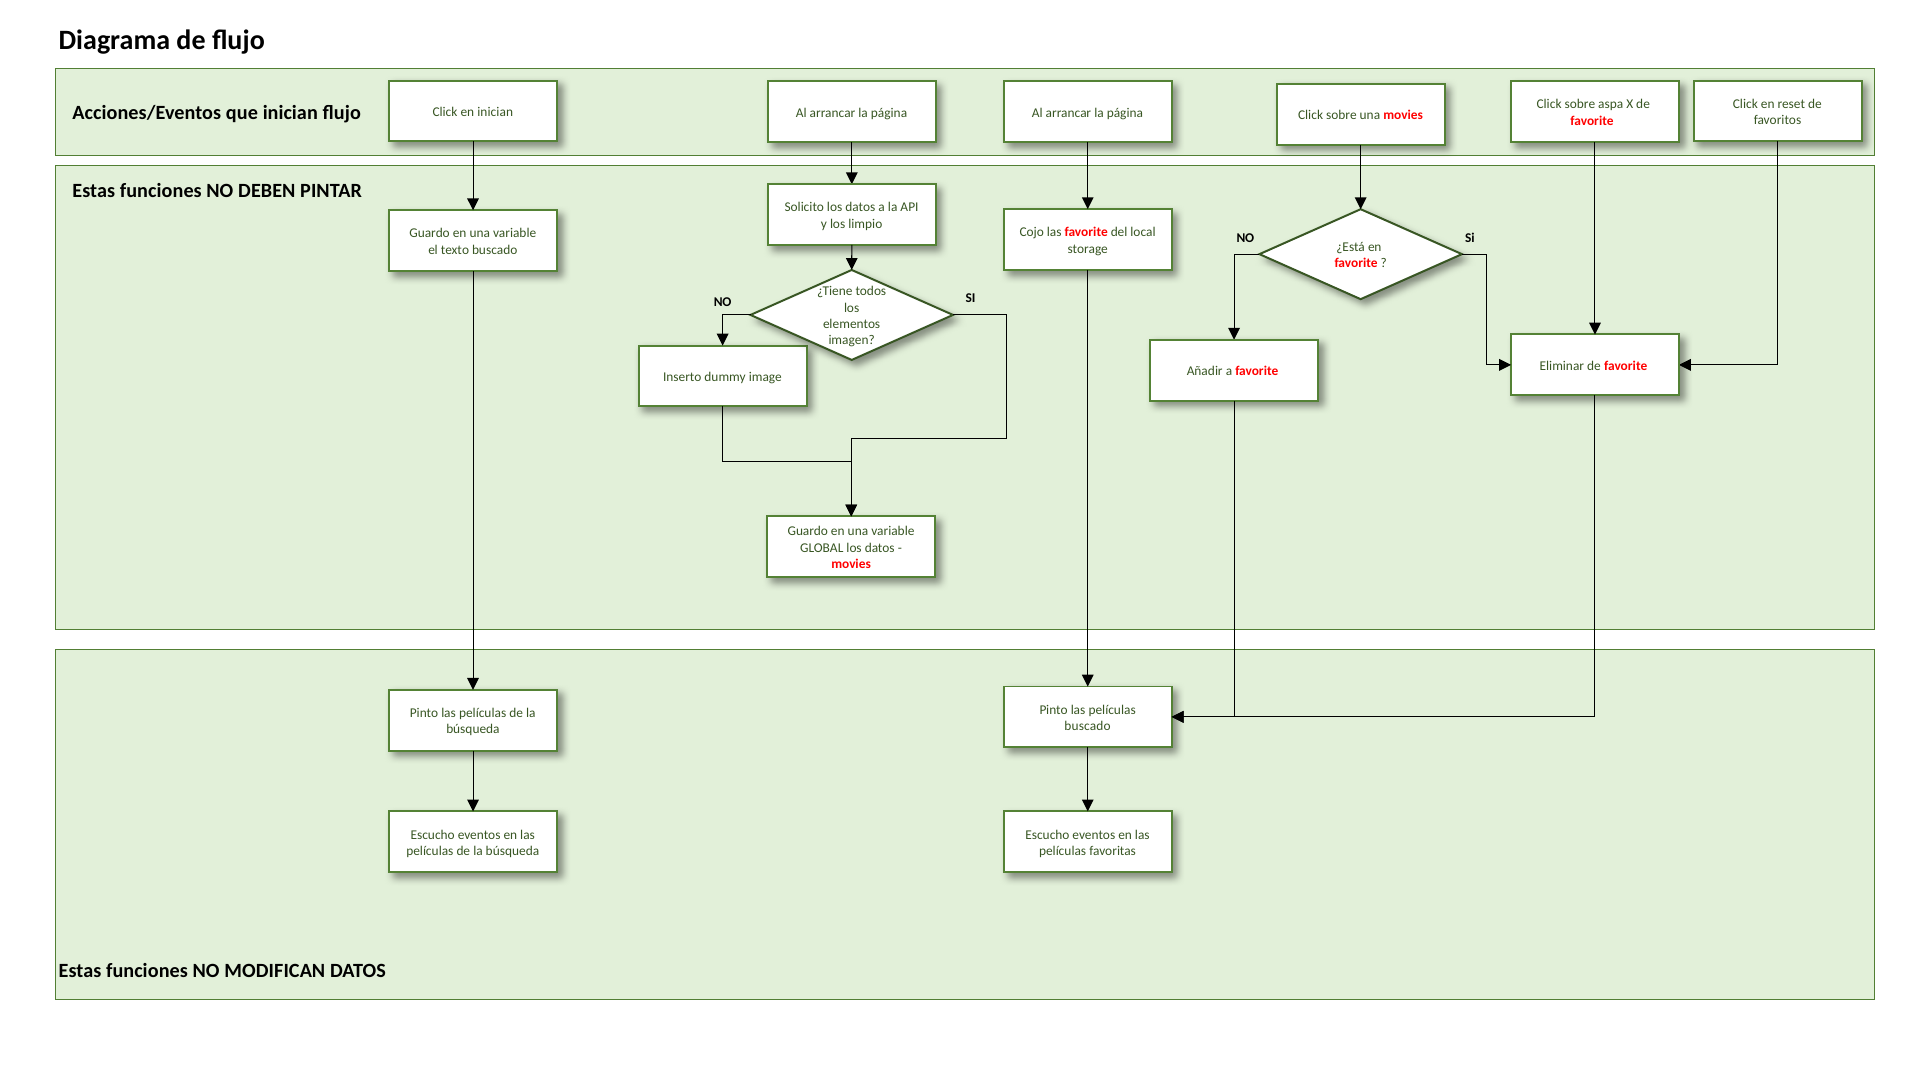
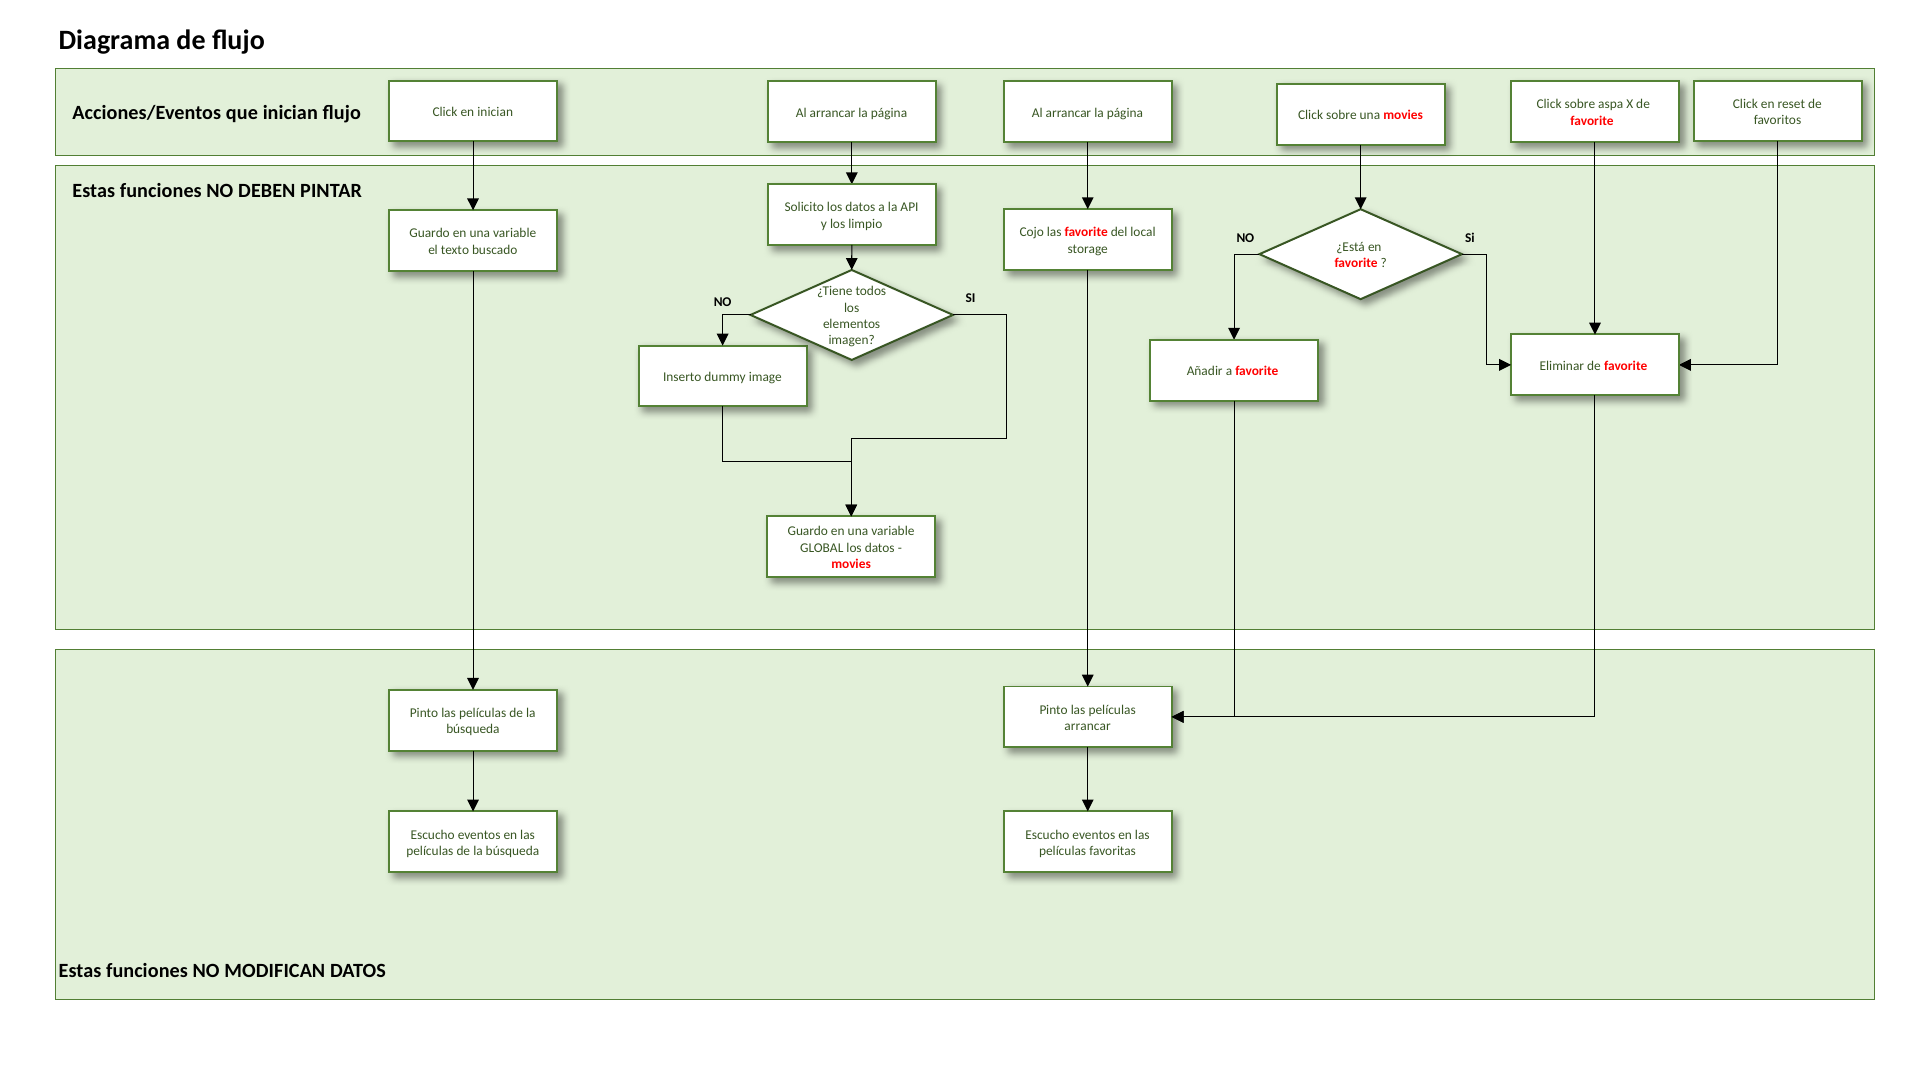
buscado: buscado -> arrancar (1088, 726)
